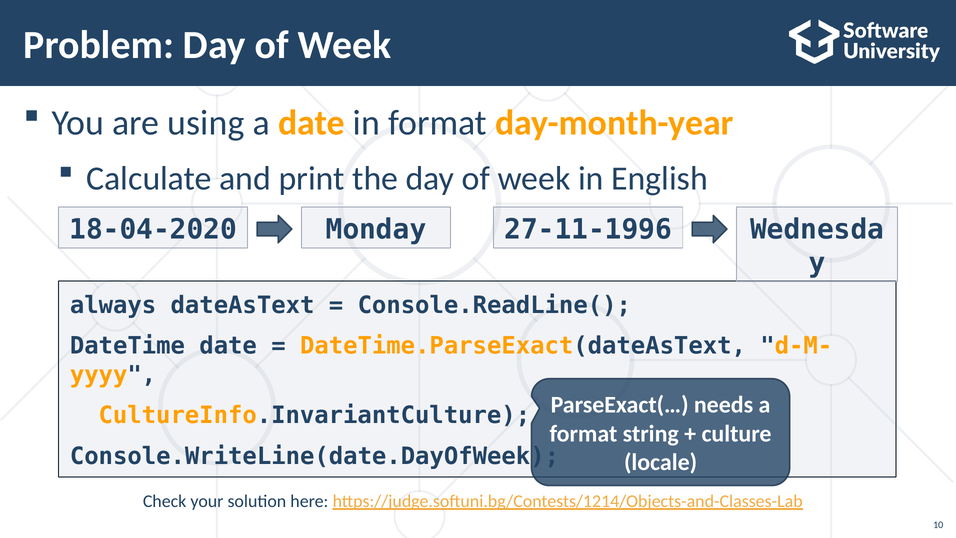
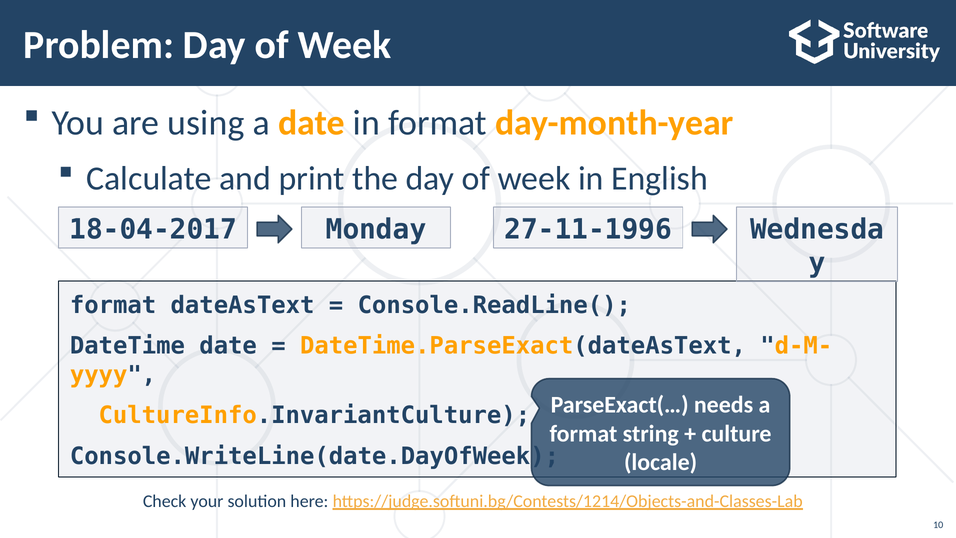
18-04-2020: 18-04-2020 -> 18-04-2017 (153, 229)
always: always -> format (113, 305)
